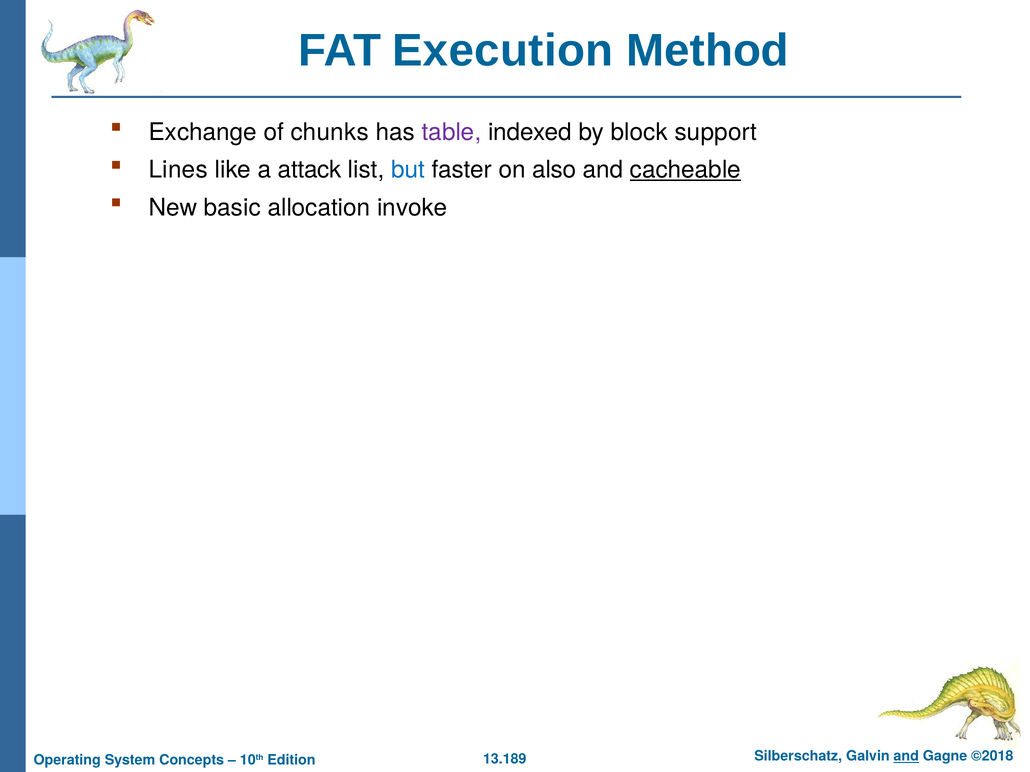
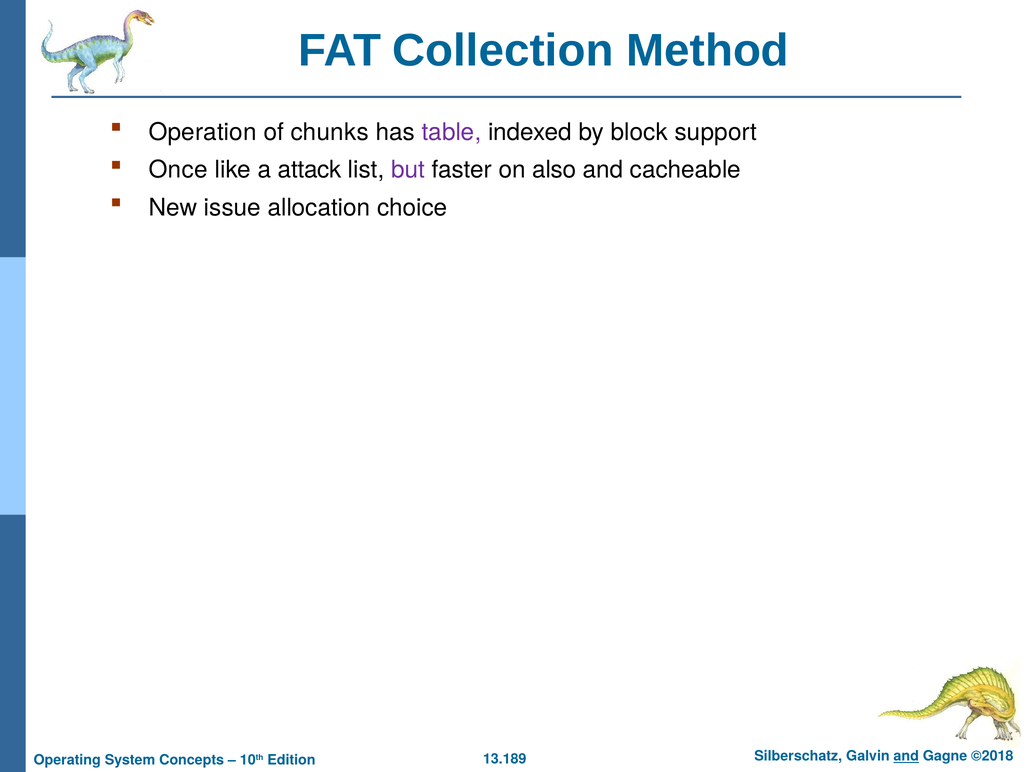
Execution: Execution -> Collection (503, 51)
Exchange: Exchange -> Operation (203, 132)
Lines: Lines -> Once (178, 170)
but colour: blue -> purple (408, 170)
cacheable underline: present -> none (685, 170)
basic: basic -> issue (232, 208)
invoke: invoke -> choice (412, 208)
